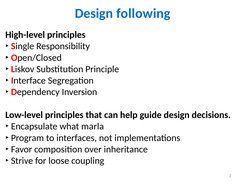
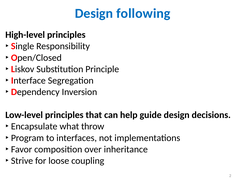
marla: marla -> throw (93, 127)
